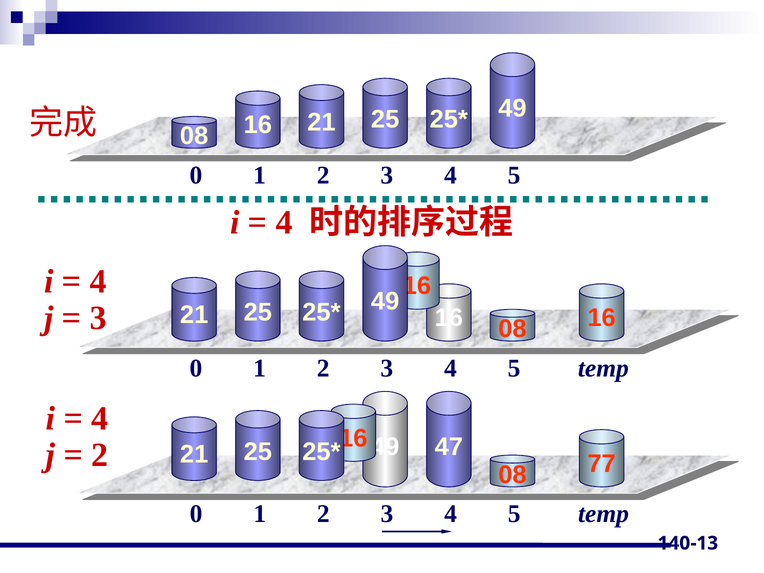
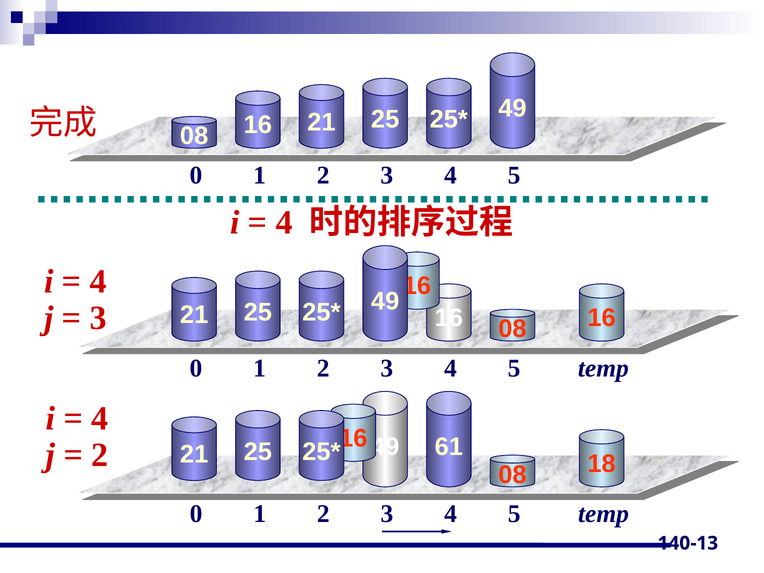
47: 47 -> 61 (449, 447)
77: 77 -> 18 (602, 464)
